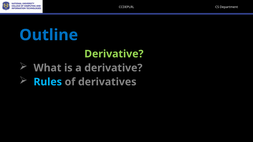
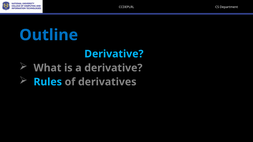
Derivative colour: light green -> light blue (114, 54)
